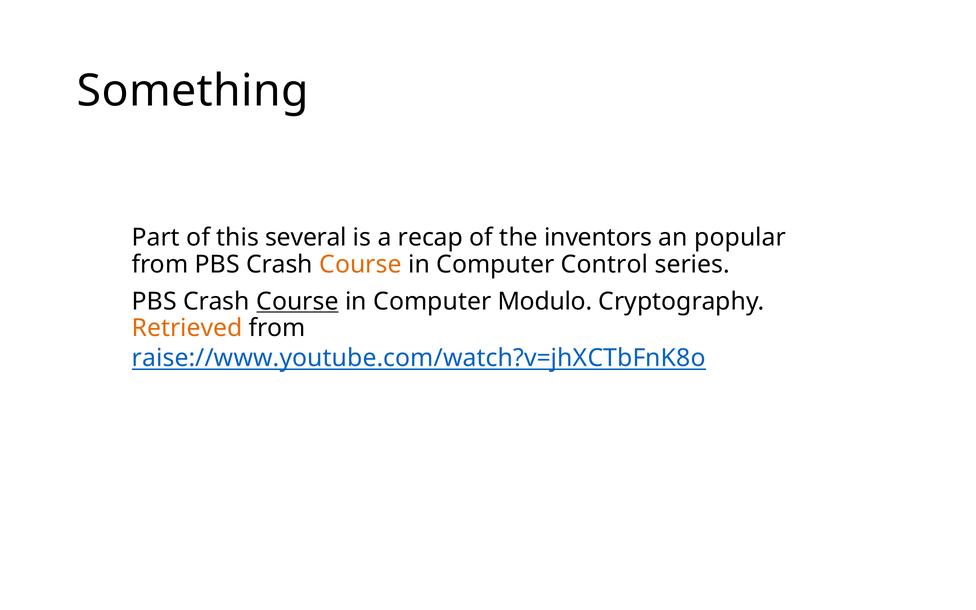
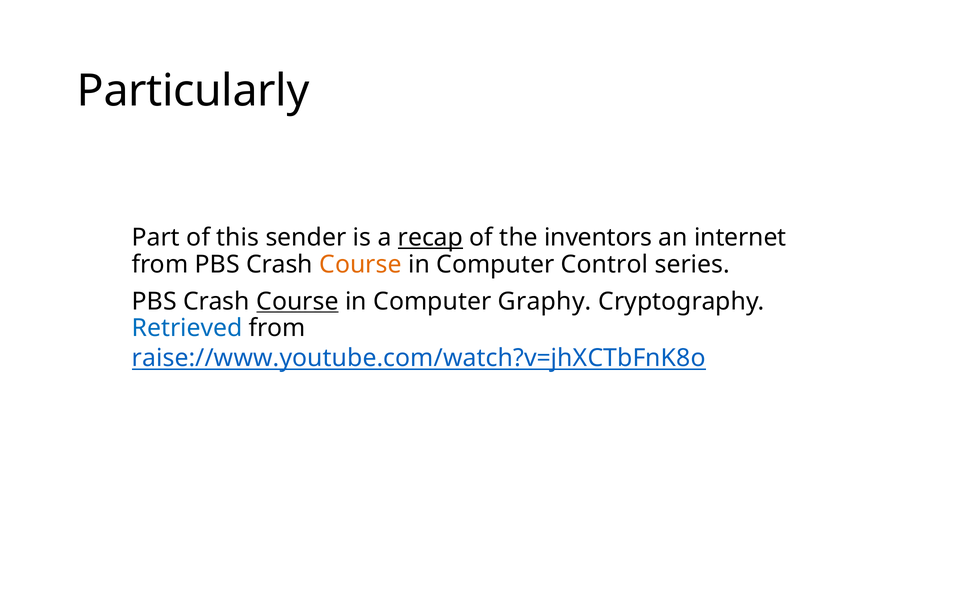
Something: Something -> Particularly (193, 91)
several: several -> sender (306, 237)
recap underline: none -> present (430, 237)
popular: popular -> internet (740, 237)
Modulo: Modulo -> Graphy (545, 301)
Retrieved colour: orange -> blue (187, 328)
